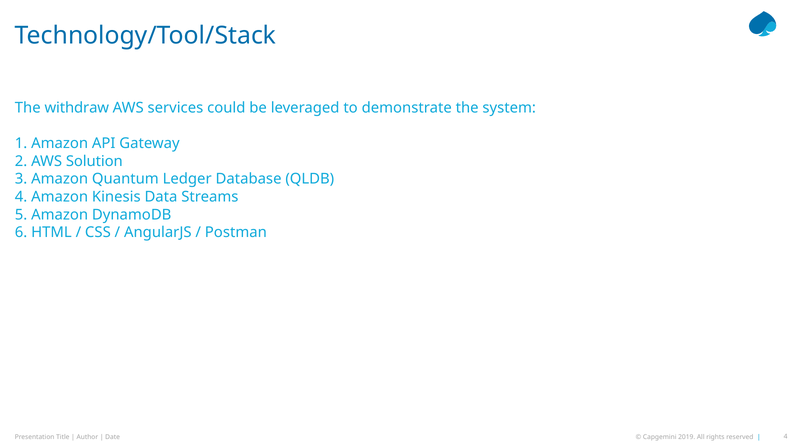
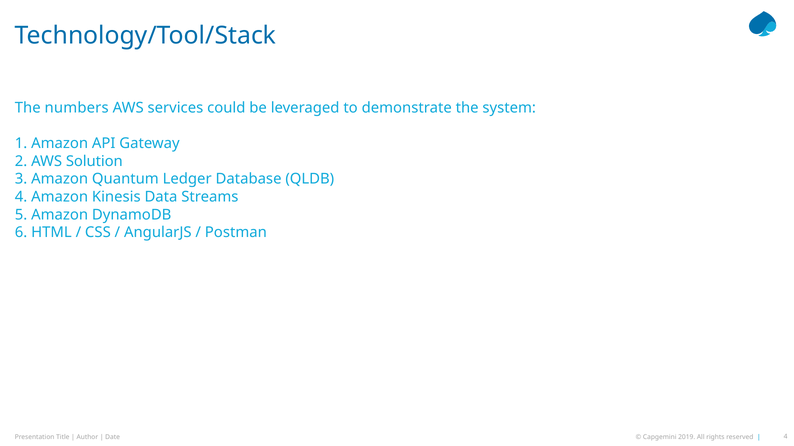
withdraw: withdraw -> numbers (77, 108)
